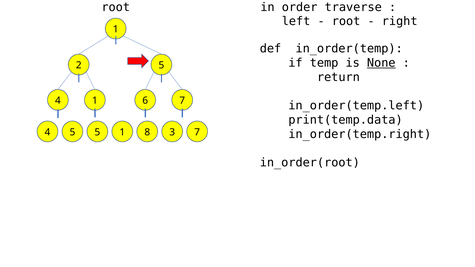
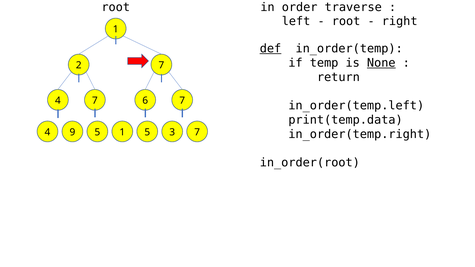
def underline: none -> present (271, 49)
2 5: 5 -> 7 (161, 65)
4 1: 1 -> 7 (95, 101)
4 5: 5 -> 9 (72, 132)
1 8: 8 -> 5 (147, 132)
